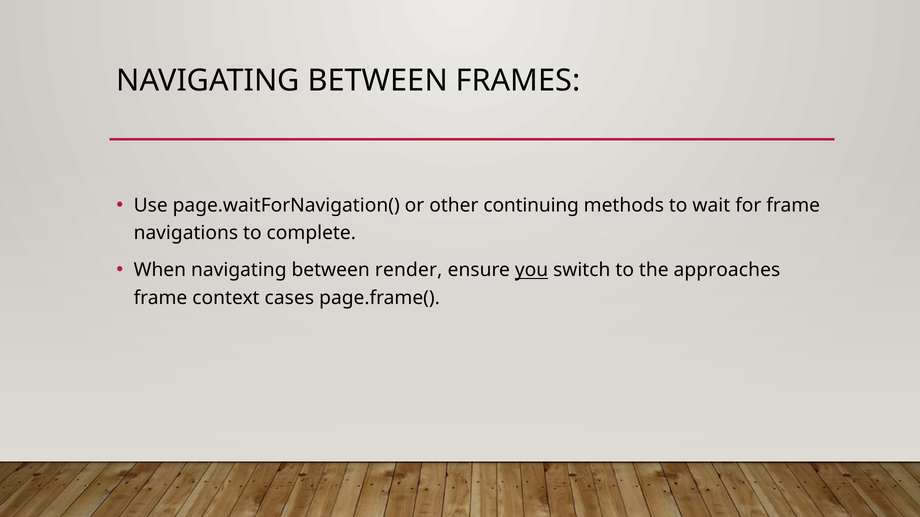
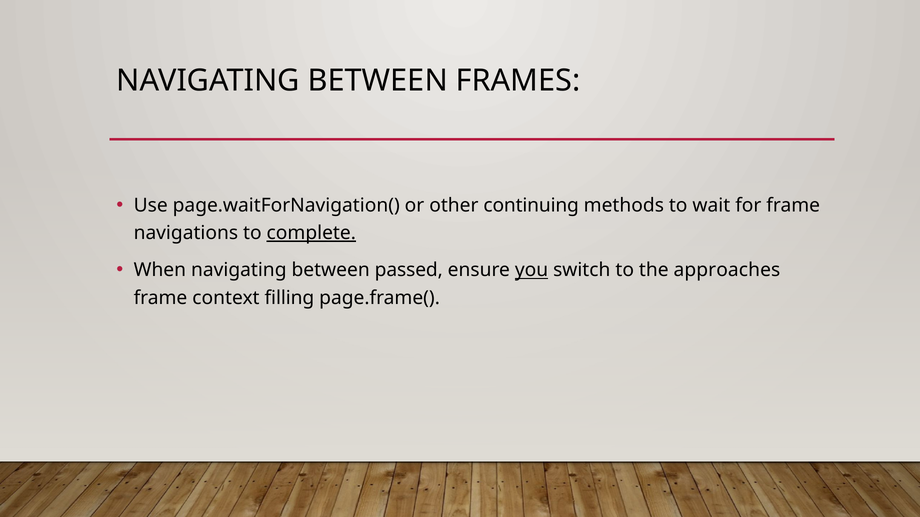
complete underline: none -> present (311, 233)
render: render -> passed (409, 270)
cases: cases -> filling (289, 298)
